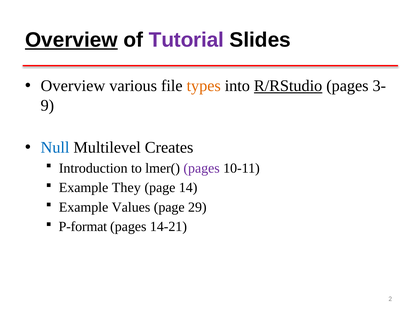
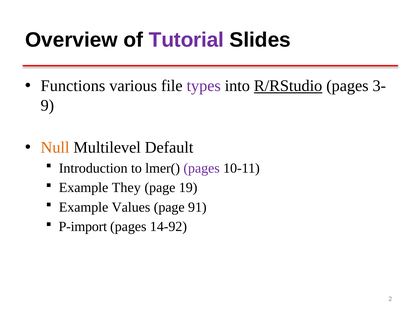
Overview underline: present -> none (71, 40)
Overview: Overview -> Functions (73, 86)
types colour: orange -> purple (204, 86)
Null colour: blue -> orange (55, 147)
Creates: Creates -> Default (169, 147)
14: 14 -> 19 (188, 188)
29: 29 -> 91 (197, 207)
P-format: P-format -> P-import (83, 226)
14-21: 14-21 -> 14-92 (168, 226)
